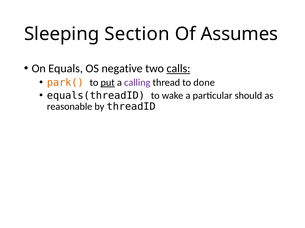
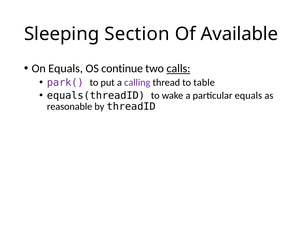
Assumes: Assumes -> Available (239, 34)
negative: negative -> continue (122, 69)
park( colour: orange -> purple (65, 83)
put underline: present -> none (108, 83)
done: done -> table (204, 83)
particular should: should -> equals (248, 96)
